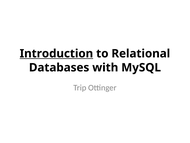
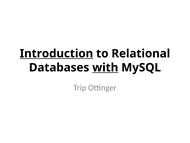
with underline: none -> present (105, 67)
